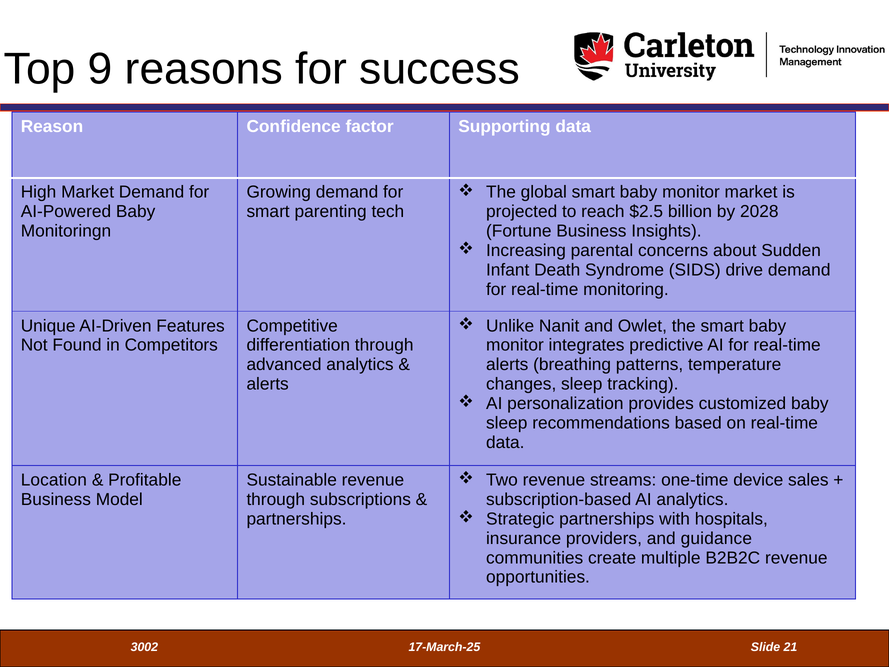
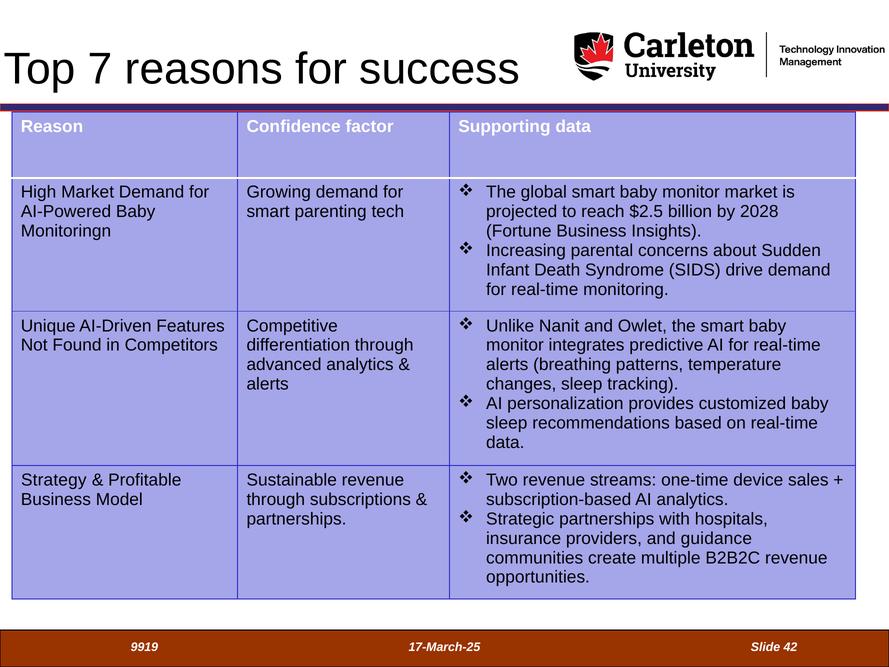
9: 9 -> 7 (100, 69)
Location: Location -> Strategy (54, 480)
3002: 3002 -> 9919 (144, 647)
21: 21 -> 42 (790, 647)
